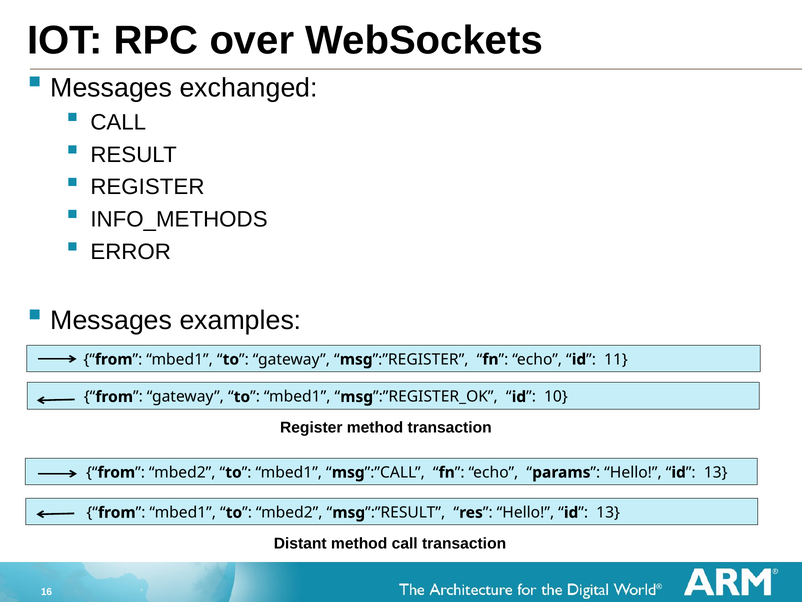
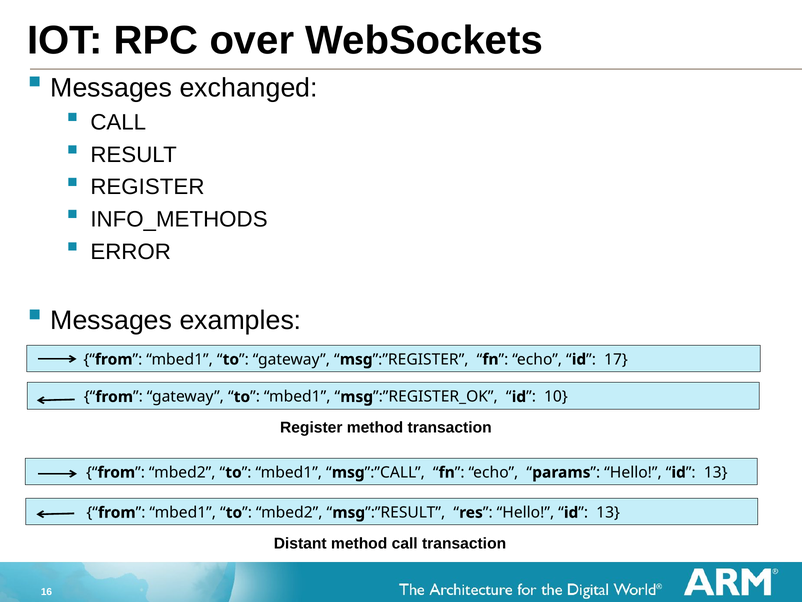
11: 11 -> 17 (616, 359)
